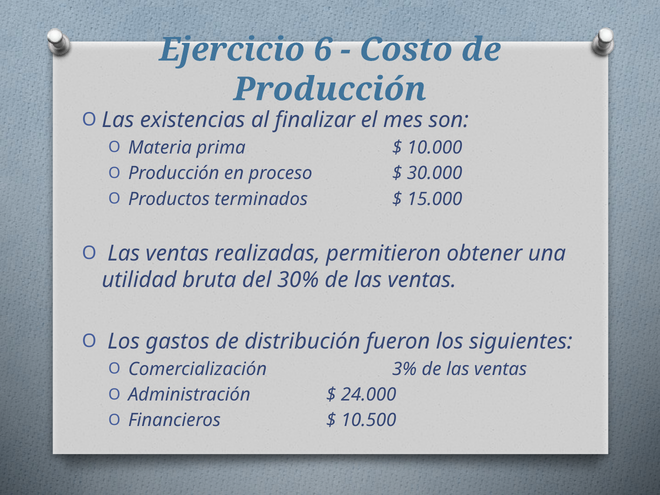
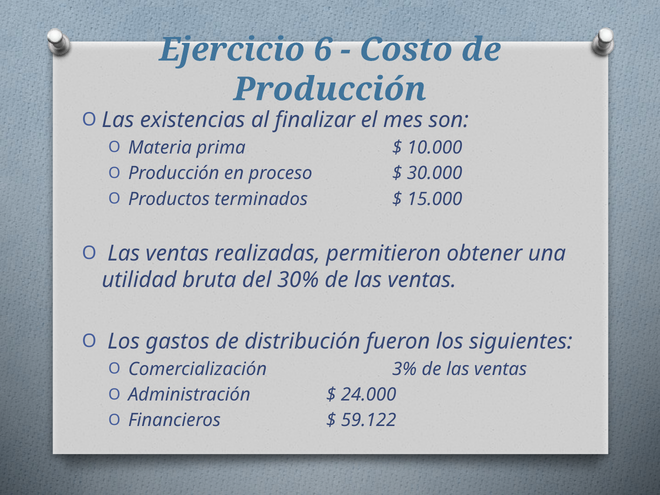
10.500: 10.500 -> 59.122 (369, 420)
